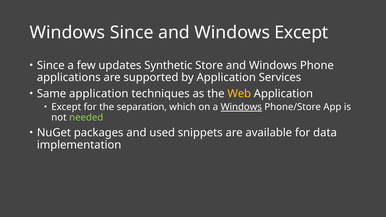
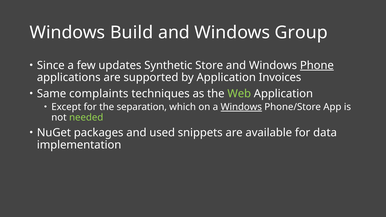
Windows Since: Since -> Build (132, 32)
Windows Except: Except -> Group (301, 32)
Phone underline: none -> present (317, 65)
Services: Services -> Invoices (280, 78)
Same application: application -> complaints (99, 94)
Web colour: yellow -> light green (239, 94)
